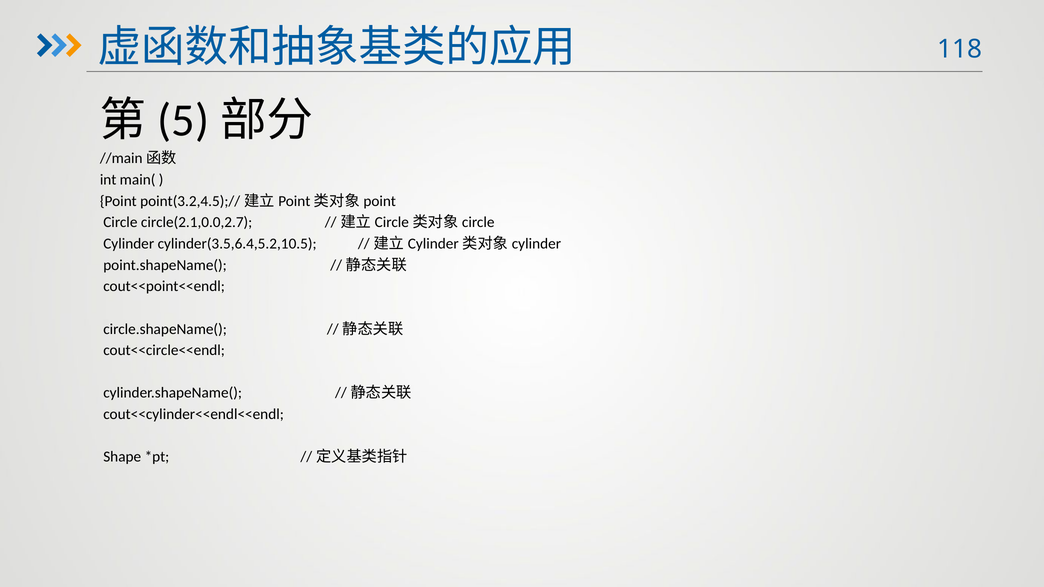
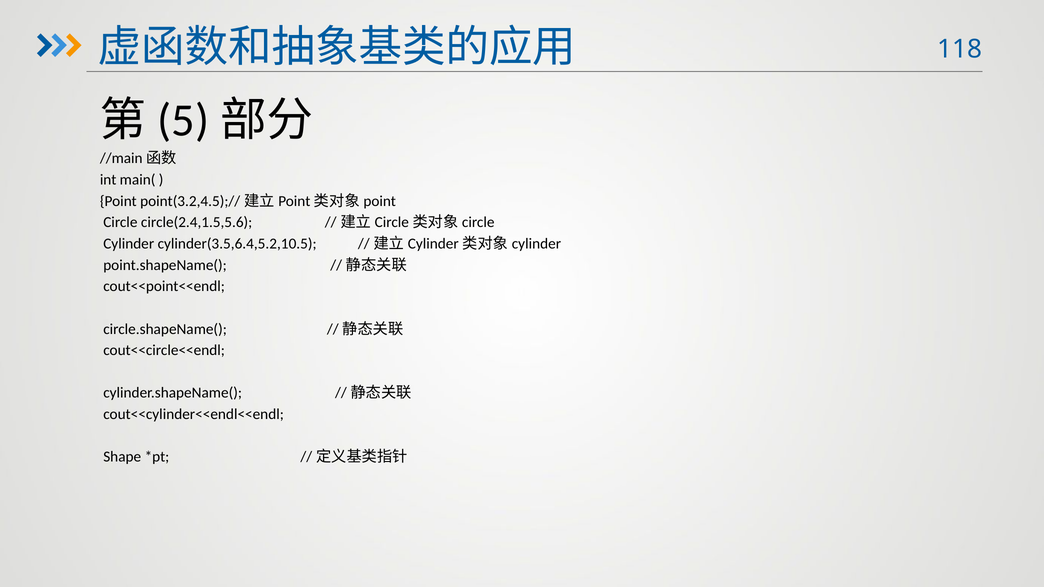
circle(2.1,0.0,2.7: circle(2.1,0.0,2.7 -> circle(2.4,1.5,5.6 (197, 222)
